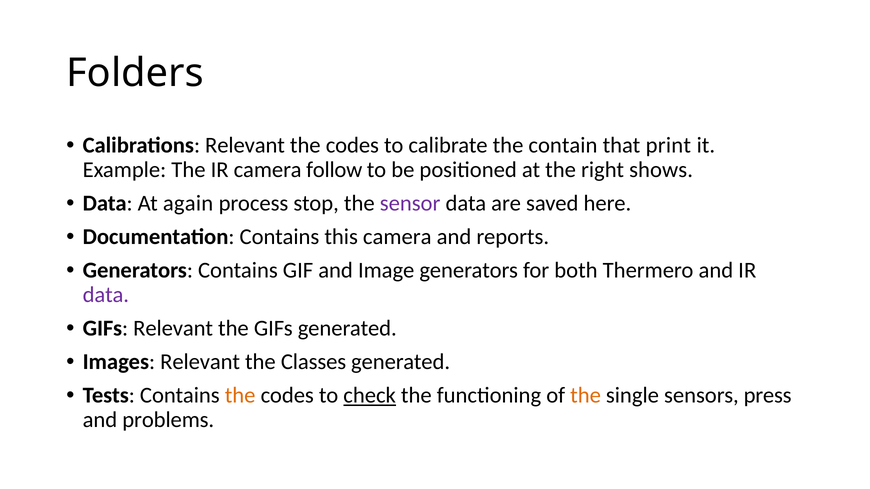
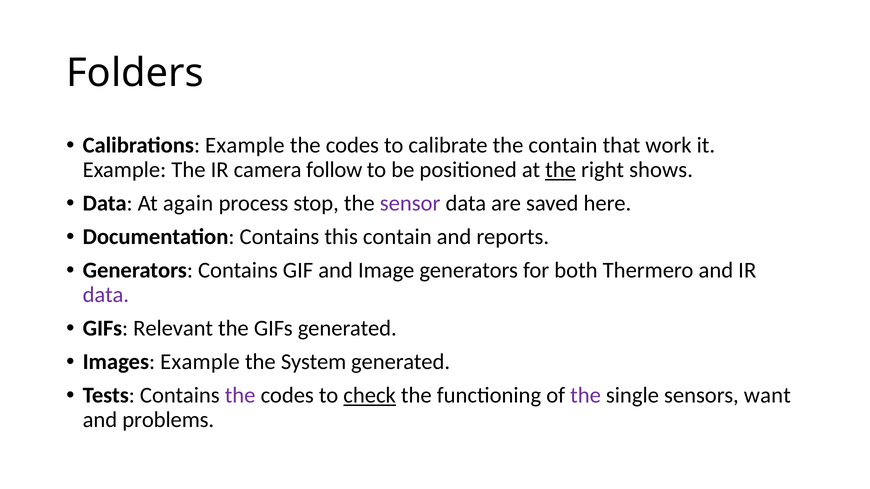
Calibrations Relevant: Relevant -> Example (245, 146)
print: print -> work (668, 146)
the underline: none -> present (561, 170)
this camera: camera -> contain (397, 237)
Images Relevant: Relevant -> Example (200, 362)
Classes: Classes -> System (314, 362)
the colour: orange -> purple (240, 396)
the colour: orange -> purple (586, 396)
press: press -> want (767, 396)
